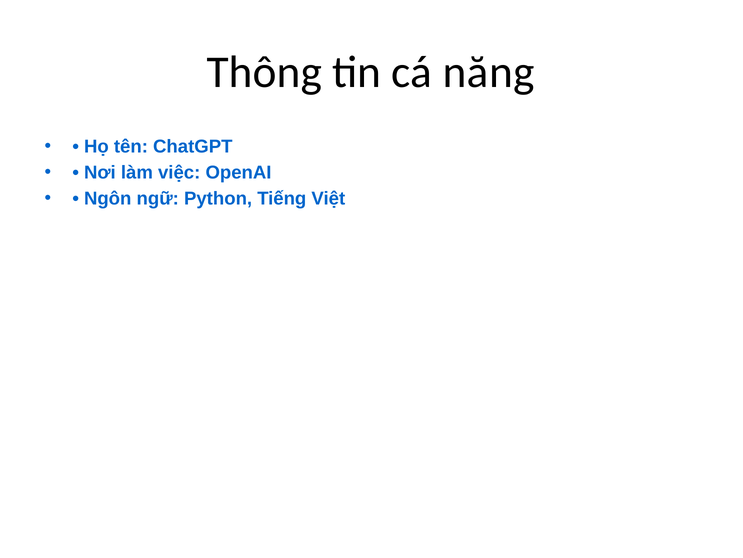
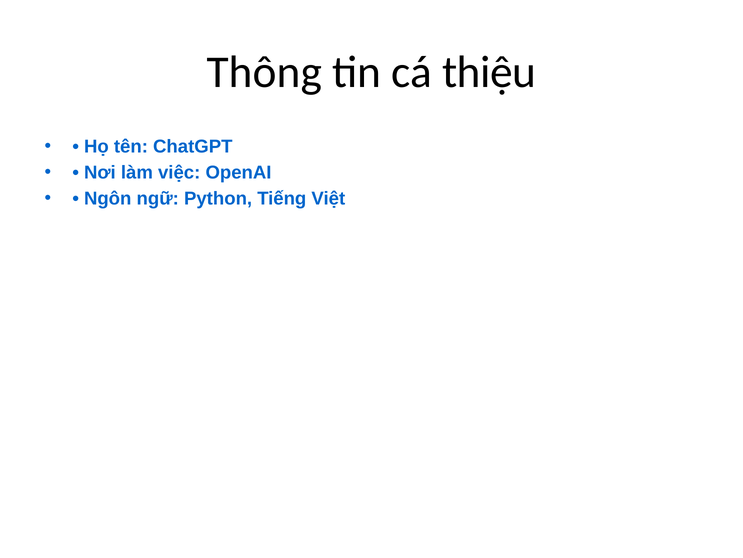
năng: năng -> thiệu (489, 72)
